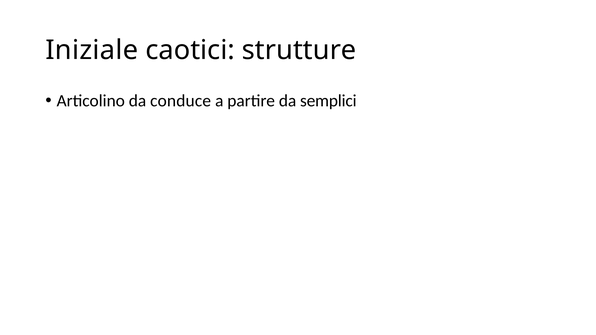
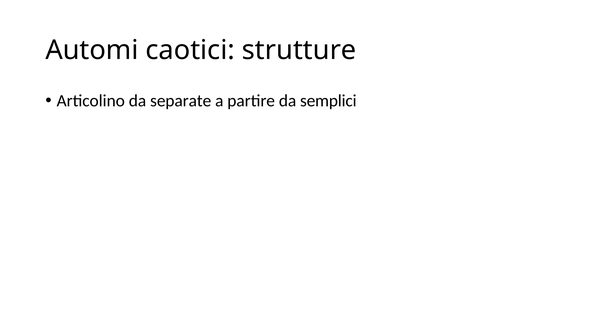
Iniziale: Iniziale -> Automi (92, 50)
conduce: conduce -> separate (181, 101)
